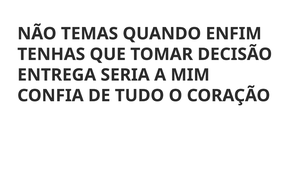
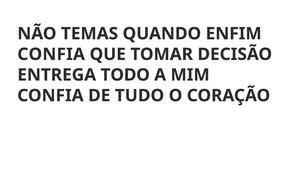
TENHAS: TENHAS -> CONFIA (51, 54)
SERIA: SERIA -> TODO (125, 75)
